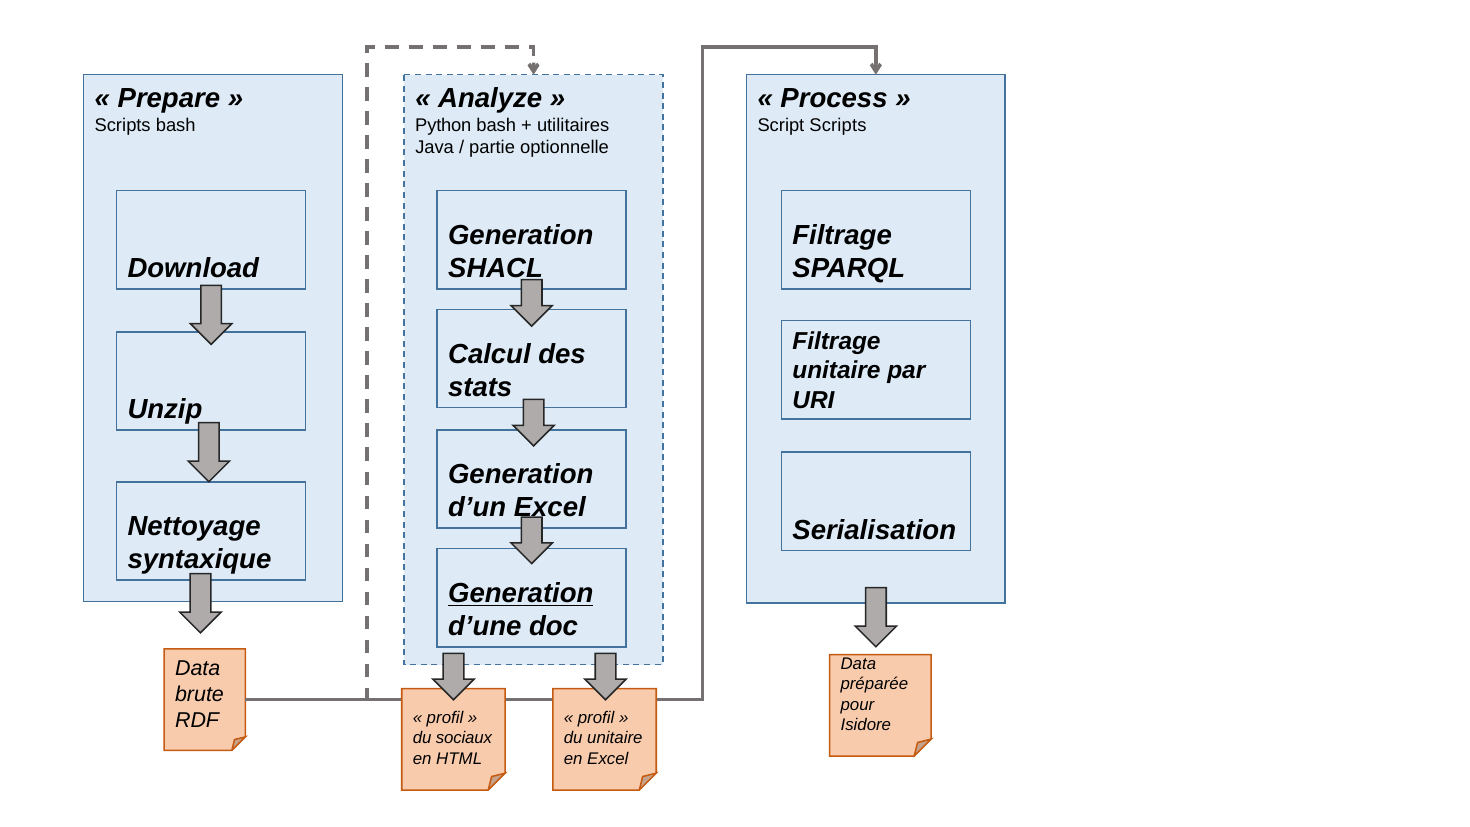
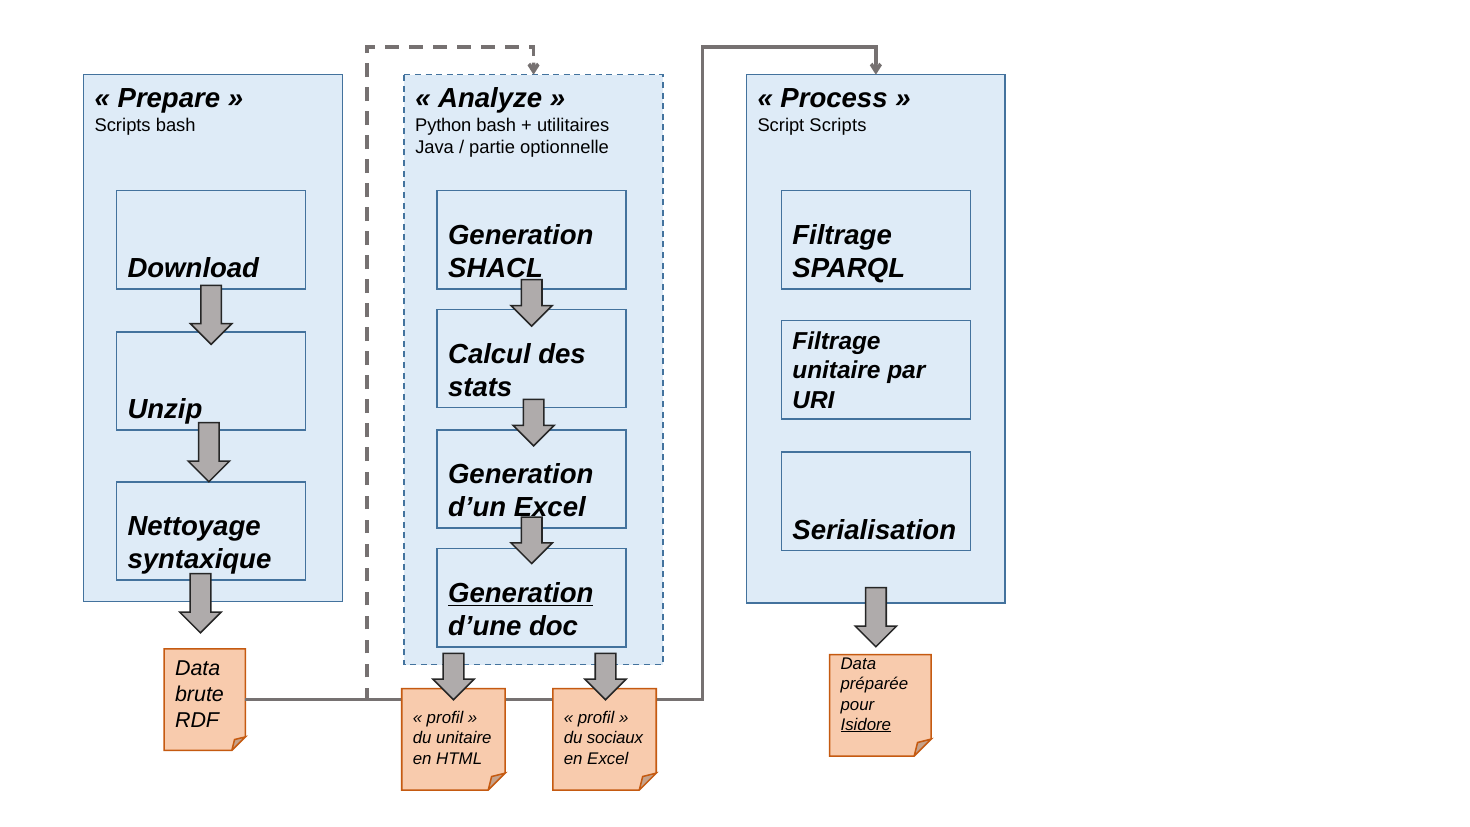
Isidore underline: none -> present (866, 725)
du sociaux: sociaux -> unitaire (464, 738)
du unitaire: unitaire -> sociaux (615, 738)
